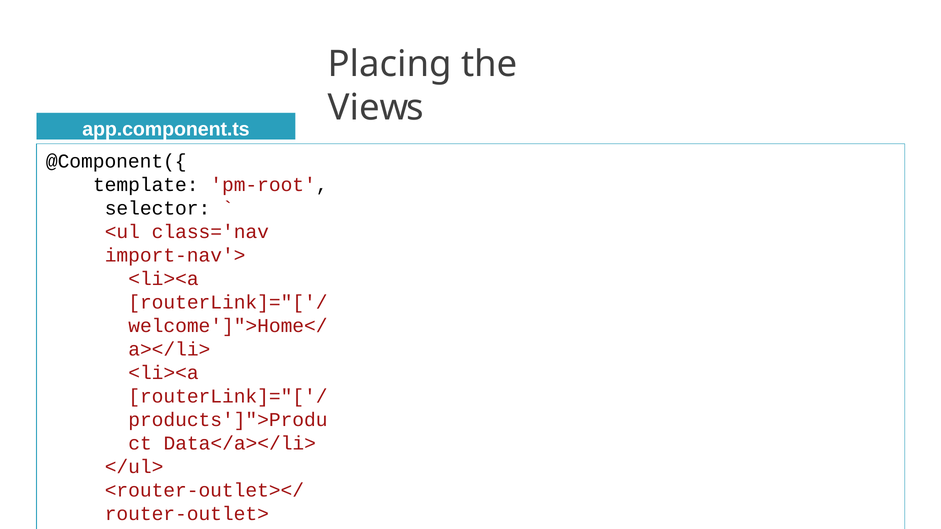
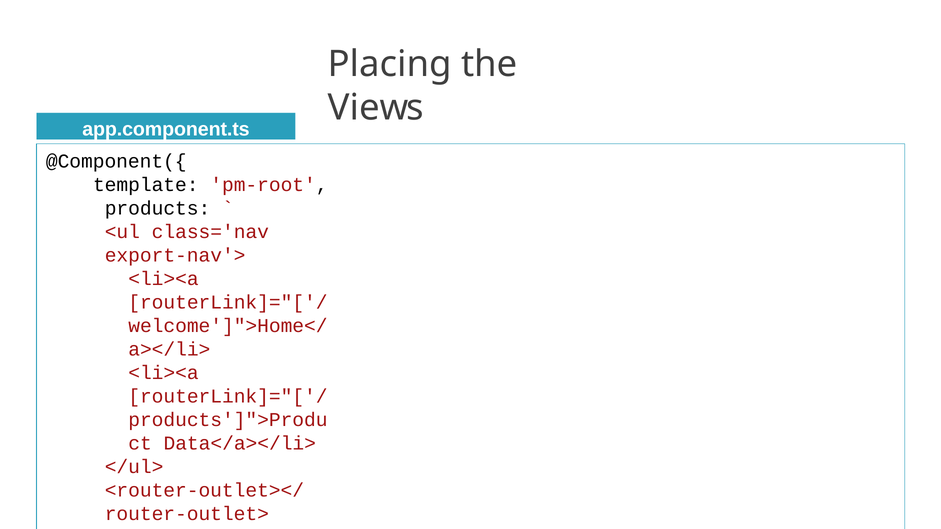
selector: selector -> products (158, 208)
import-nav'>: import-nav'> -> export-nav'> (175, 255)
